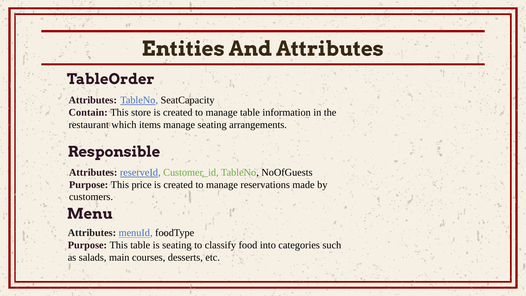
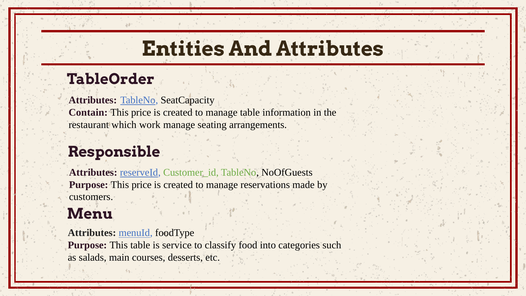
store: store -> price (141, 112)
items: items -> work (150, 125)
is seating: seating -> service (177, 245)
